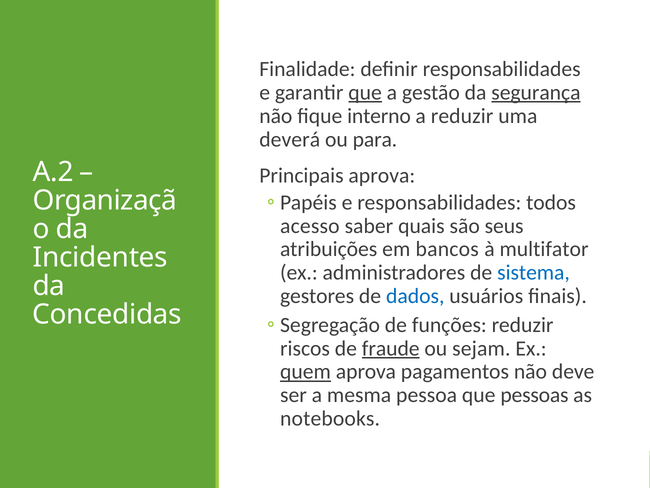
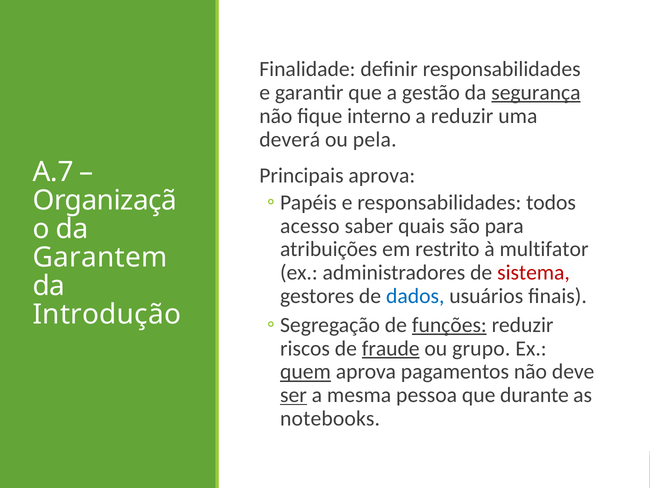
que underline: present -> none (365, 92)
para: para -> pela (375, 139)
A.2: A.2 -> A.7 (53, 172)
seus: seus -> para (504, 226)
bancos: bancos -> restrito (447, 249)
Incidentes: Incidentes -> Garantem (100, 257)
sistema colour: blue -> red (534, 272)
Concedidas: Concedidas -> Introdução (107, 314)
funções underline: none -> present (449, 325)
sejam: sejam -> grupo (481, 348)
ser underline: none -> present (293, 395)
pessoas: pessoas -> durante (534, 395)
